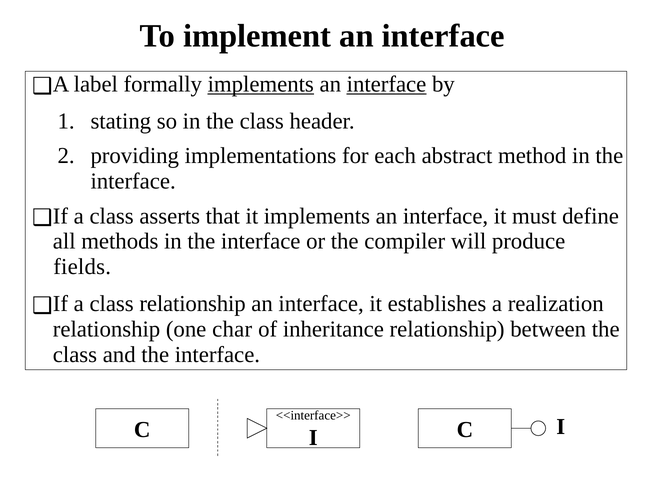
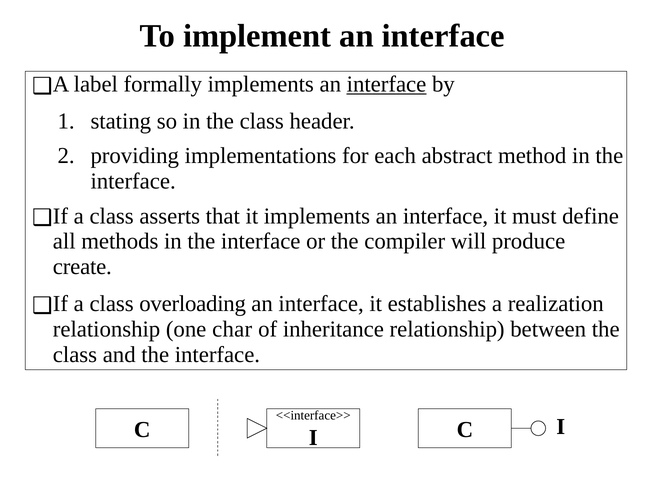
implements underline: present -> none (261, 84)
fields: fields -> create (82, 267)
class relationship: relationship -> overloading (193, 304)
